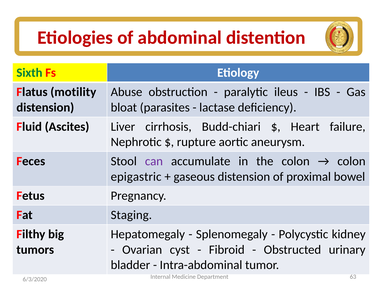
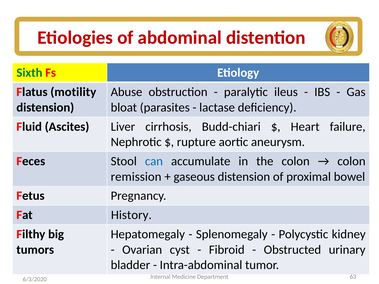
can colour: purple -> blue (154, 161)
epigastric: epigastric -> remission (136, 177)
Staging: Staging -> History (131, 215)
